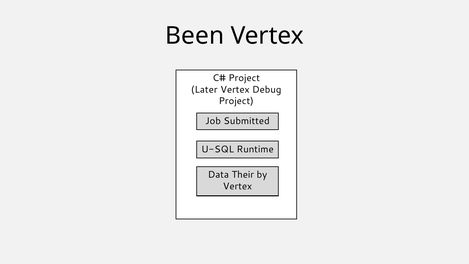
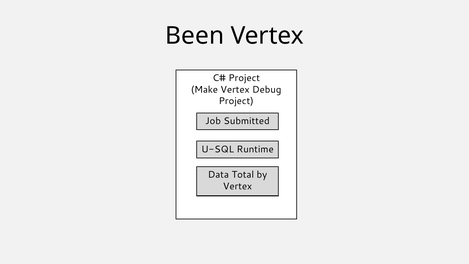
Later: Later -> Make (204, 89)
Their: Their -> Total (243, 175)
